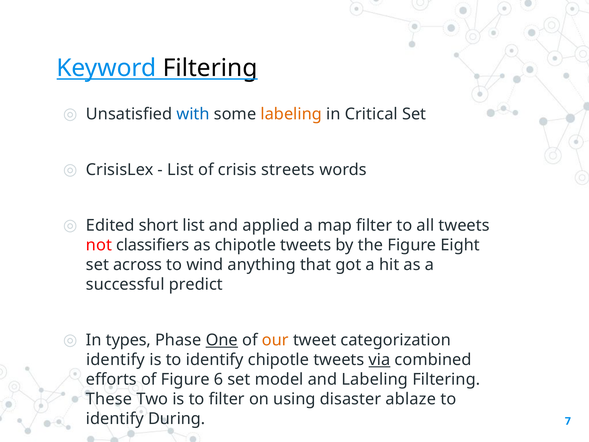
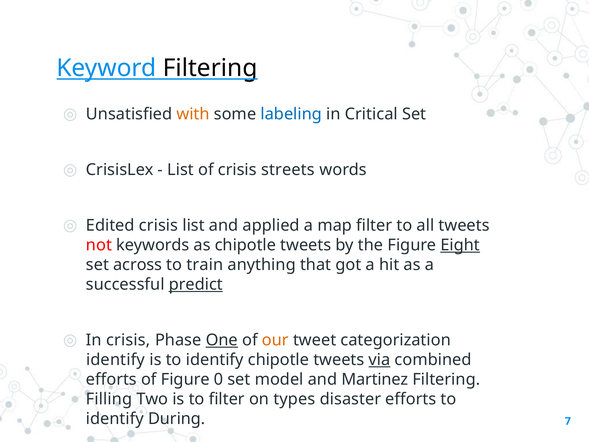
with colour: blue -> orange (193, 114)
labeling colour: orange -> blue (291, 114)
Edited short: short -> crisis (158, 225)
classifiers: classifiers -> keywords (153, 245)
Eight underline: none -> present (460, 245)
wind: wind -> train (205, 265)
predict underline: none -> present (196, 284)
In types: types -> crisis (128, 340)
6: 6 -> 0 (218, 379)
and Labeling: Labeling -> Martinez (375, 379)
These: These -> Filling (109, 399)
using: using -> types (294, 399)
disaster ablaze: ablaze -> efforts (411, 399)
